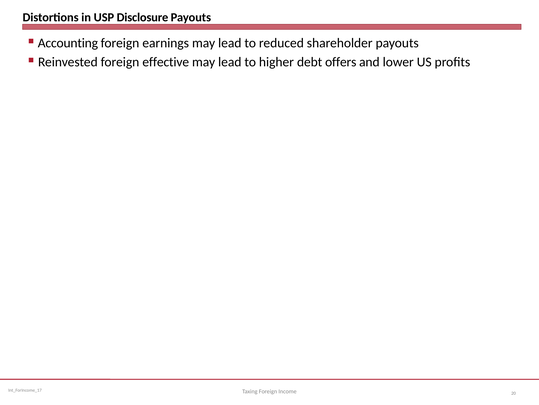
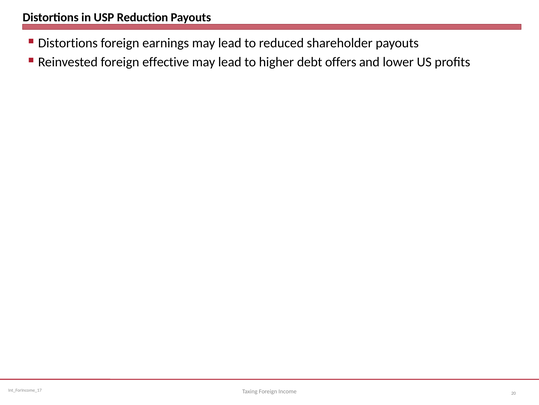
Disclosure: Disclosure -> Reduction (142, 17)
Accounting: Accounting -> Distortions (68, 43)
